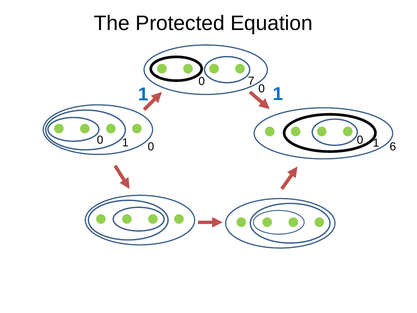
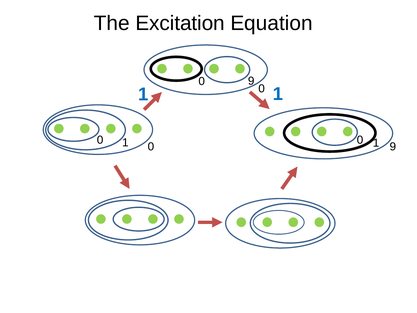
Protected: Protected -> Excitation (180, 23)
0 7: 7 -> 9 (251, 81)
1 6: 6 -> 9 (393, 147)
